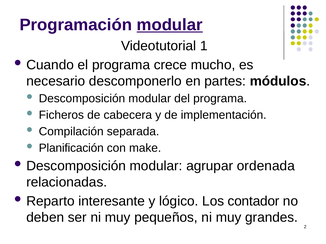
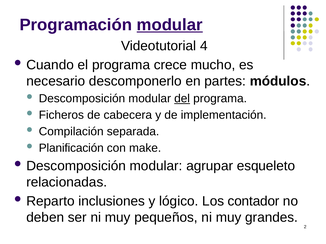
1: 1 -> 4 (204, 46)
del underline: none -> present (182, 99)
ordenada: ordenada -> esqueleto (266, 166)
interesante: interesante -> inclusiones (112, 202)
